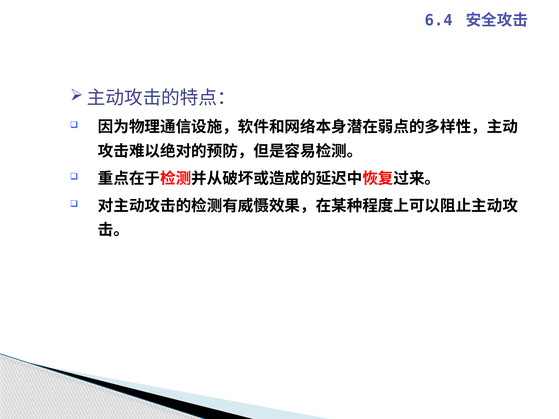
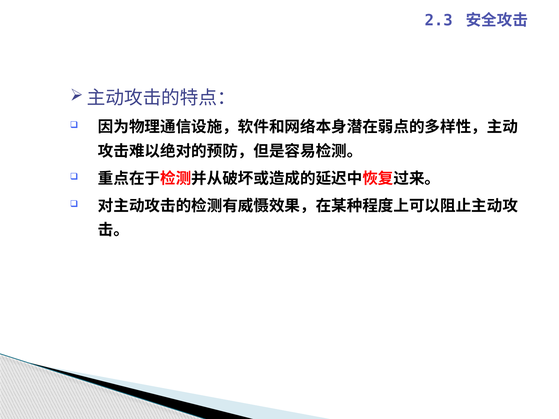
6.4: 6.4 -> 2.3 (439, 20)
